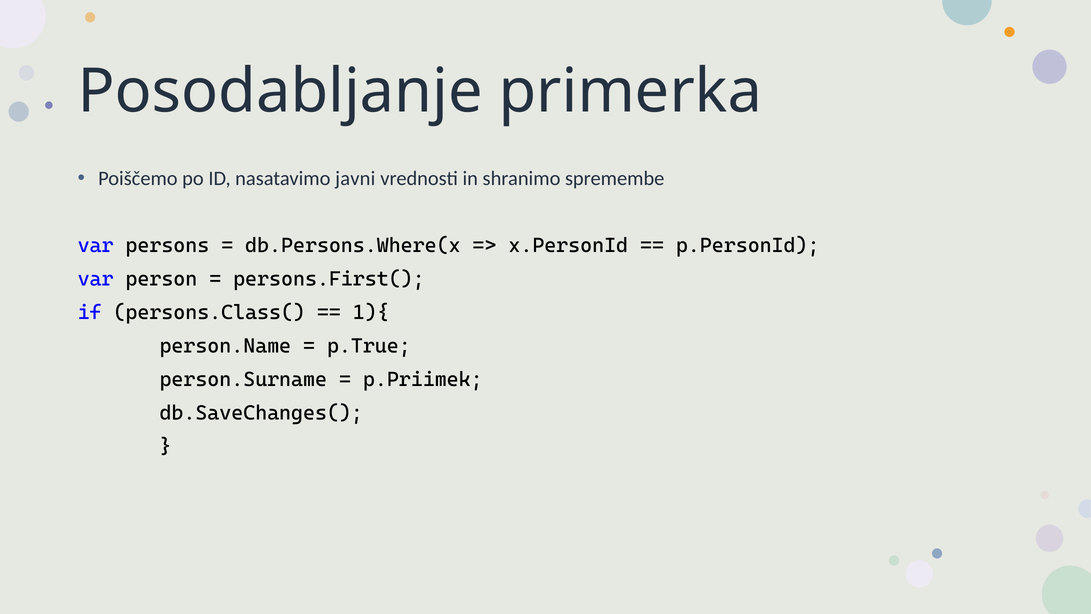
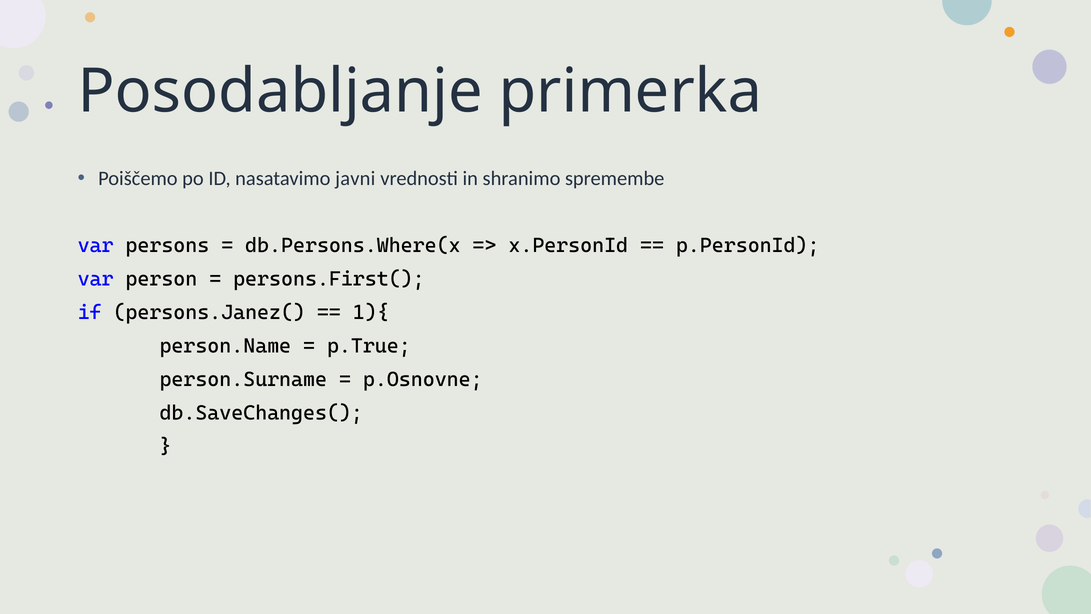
persons.Class(: persons.Class( -> persons.Janez( (209, 312)
p.Priimek: p.Priimek -> p.Osnovne (423, 379)
